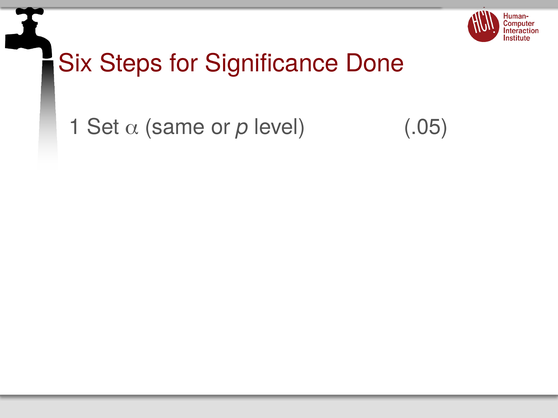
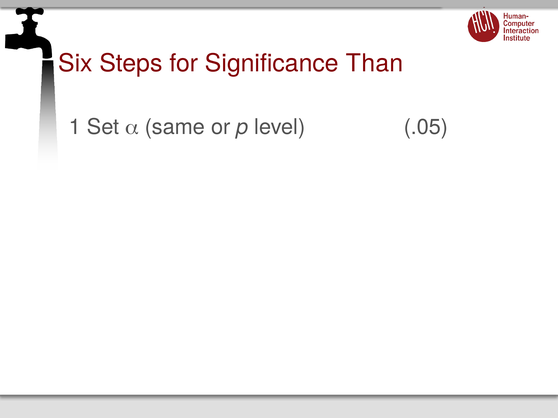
Done: Done -> Than (375, 63)
